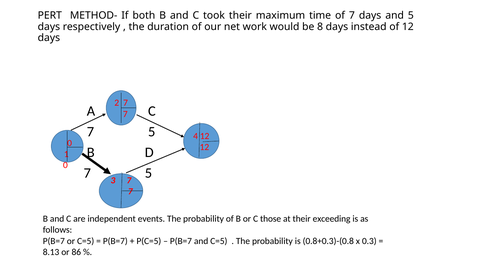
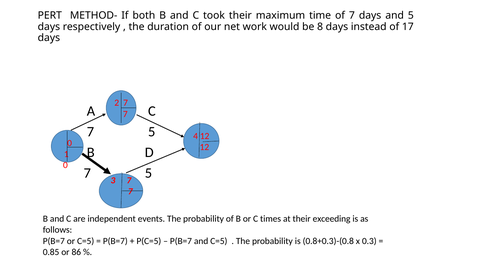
of 12: 12 -> 17 (408, 27)
those: those -> times (271, 219)
8.13: 8.13 -> 0.85 (51, 252)
